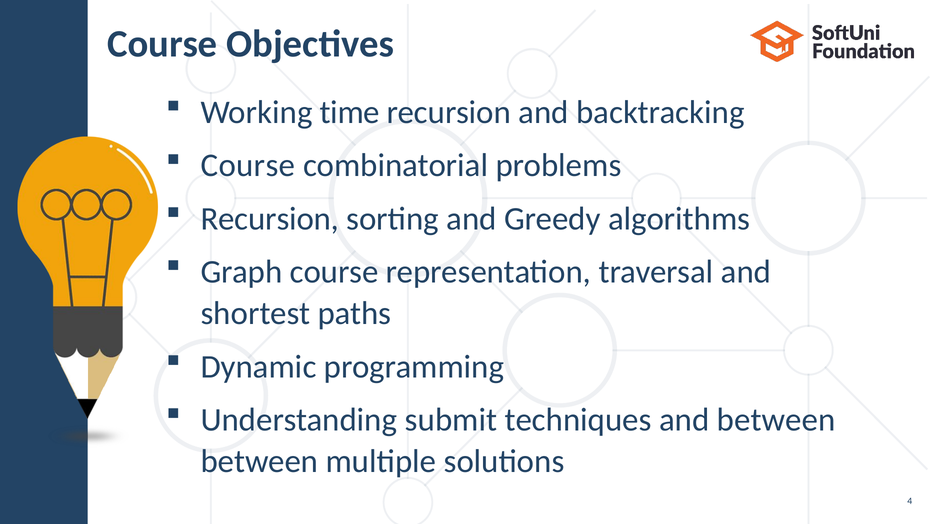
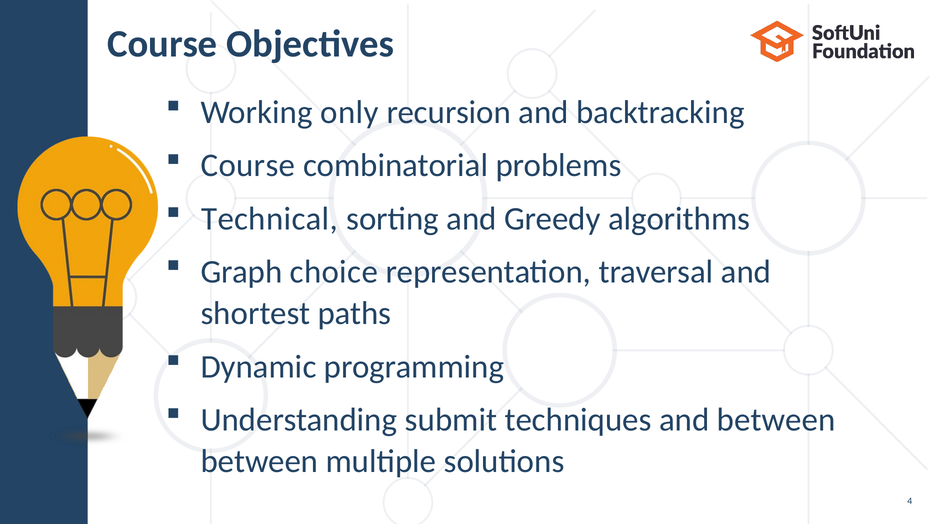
time: time -> only (349, 112)
Recursion: Recursion -> Technical (270, 218)
Graph course: course -> choice (334, 272)
